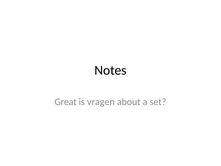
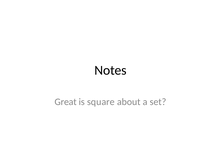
vragen: vragen -> square (101, 102)
